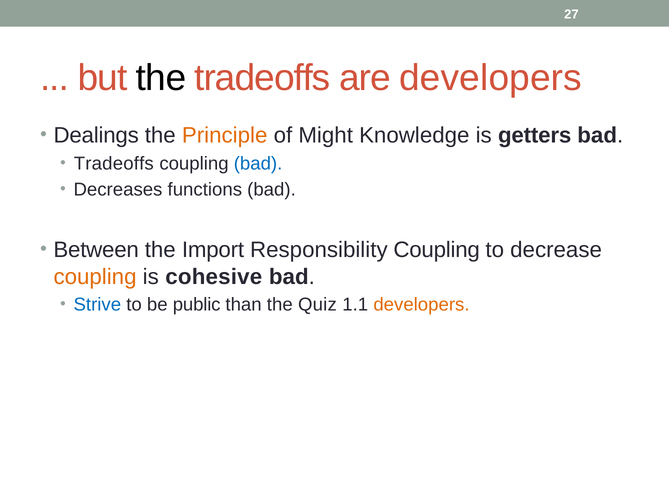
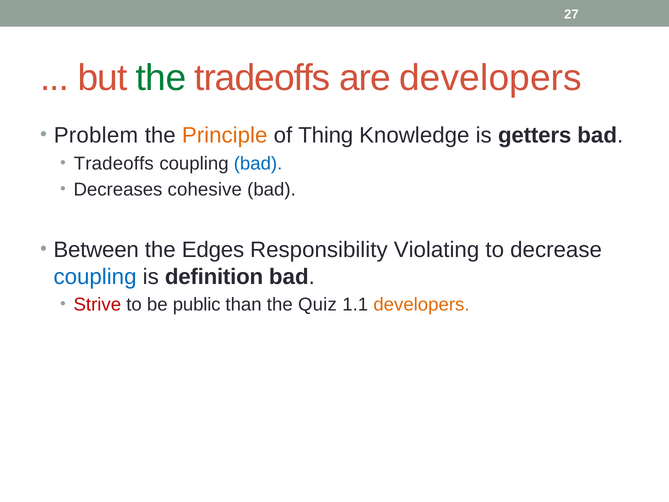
the colour: black -> green (161, 78)
Dealings: Dealings -> Problem (96, 135)
Might: Might -> Thing (326, 135)
functions: functions -> cohesive (205, 189)
Import: Import -> Edges (213, 250)
Responsibility Coupling: Coupling -> Violating (437, 250)
coupling colour: orange -> blue (95, 277)
cohesive: cohesive -> definition (214, 277)
Strive colour: blue -> red (97, 305)
